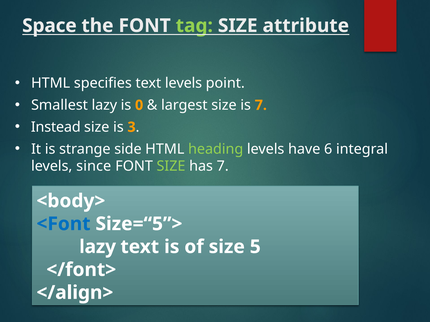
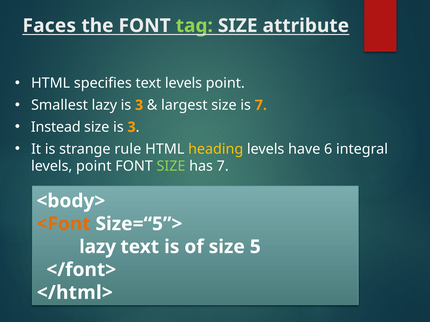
Space: Space -> Faces (49, 26)
0: 0 -> 3 (139, 105)
side: side -> rule (128, 149)
heading colour: light green -> yellow (216, 149)
since: since -> point (94, 166)
<Font colour: blue -> orange (63, 224)
</align>: </align> -> </html> (75, 293)
